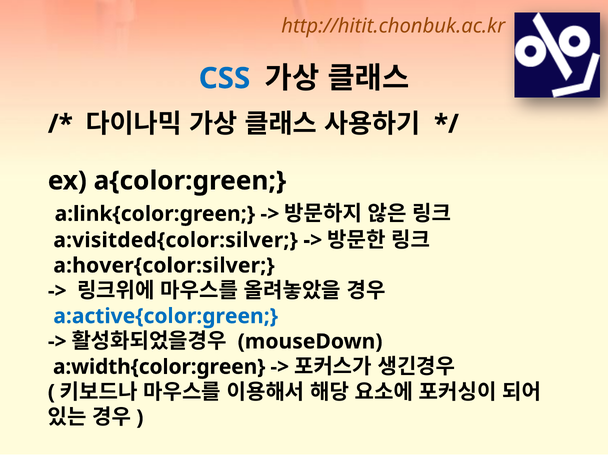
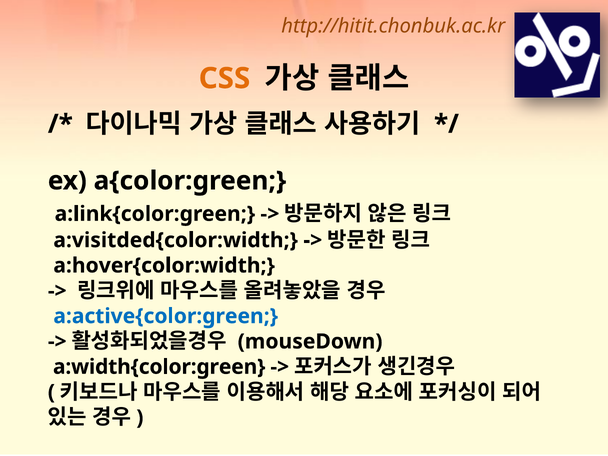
CSS colour: blue -> orange (224, 78)
a:visitded{color:silver: a:visitded{color:silver -> a:visitded{color:width (176, 240)
a:hover{color:silver: a:hover{color:silver -> a:hover{color:width (164, 266)
